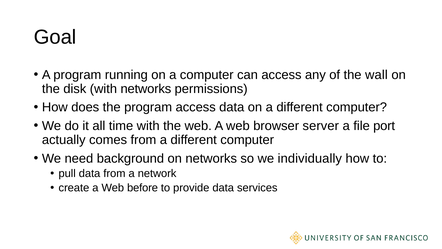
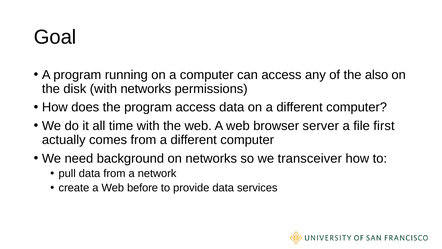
wall: wall -> also (377, 75)
port: port -> first (384, 126)
individually: individually -> transceiver (310, 158)
